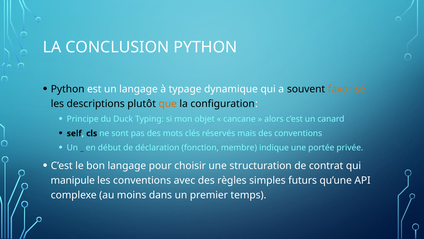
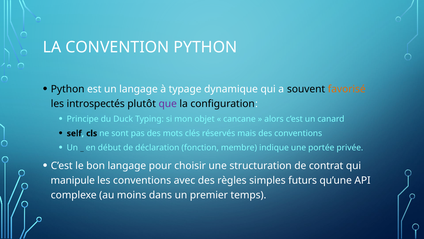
CONCLUSION: CONCLUSION -> CONVENTION (117, 47)
descriptions: descriptions -> introspectés (96, 104)
que colour: orange -> purple (168, 104)
